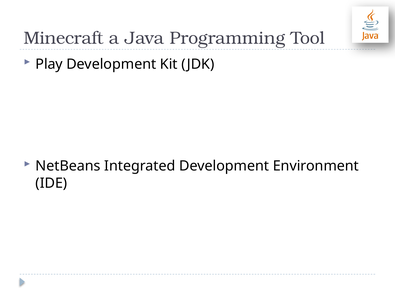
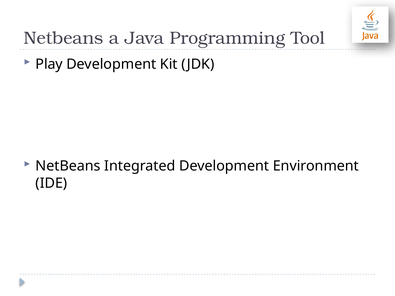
Minecraft: Minecraft -> Netbeans (64, 38)
